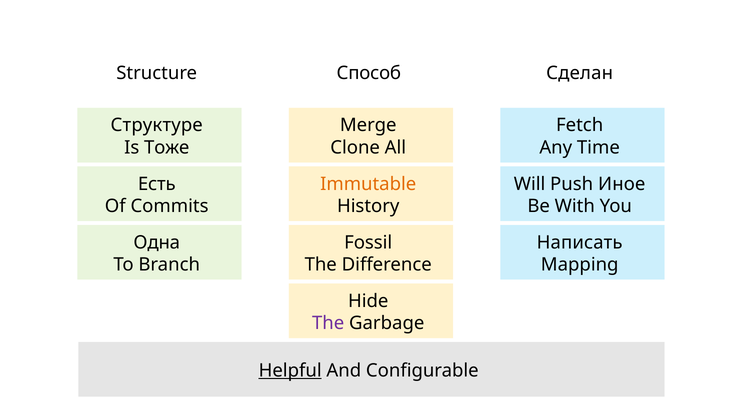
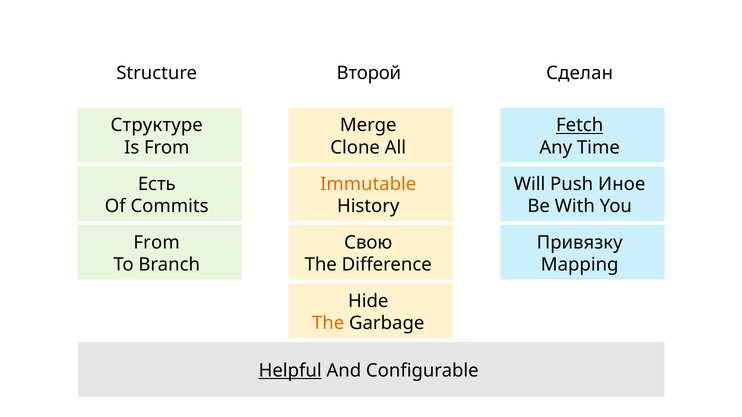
Способ: Способ -> Второй (369, 73)
Fetch underline: none -> present (580, 125)
Is Тоже: Тоже -> From (167, 148)
Одна: Одна -> From (157, 243)
Fossil: Fossil -> Свою (368, 243)
Написать: Написать -> Привязку (580, 243)
The colour: purple -> orange (328, 324)
